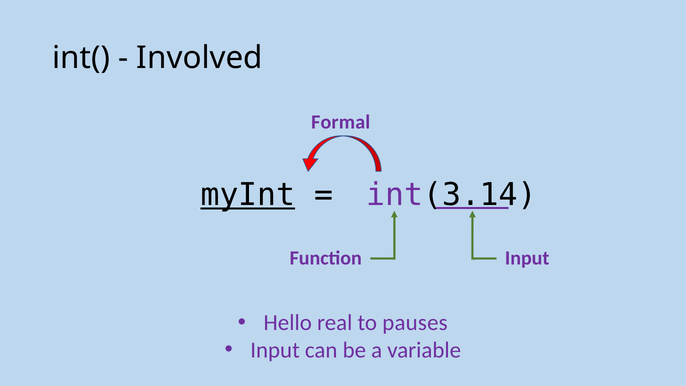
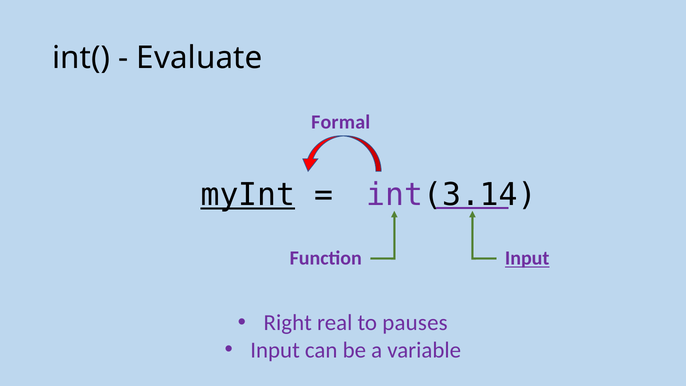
Involved: Involved -> Evaluate (200, 58)
Input underline: none -> present (527, 258)
Hello: Hello -> Right (288, 323)
